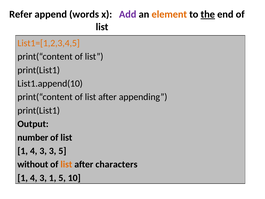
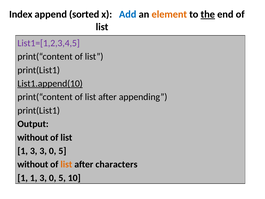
Refer: Refer -> Index (21, 14)
words: words -> sorted (84, 14)
Add colour: purple -> blue (128, 14)
List1=[1,2,3,4,5 colour: orange -> purple (49, 43)
List1.append(10 underline: none -> present (50, 83)
number: number -> without (33, 137)
4: 4 -> 3 (34, 151)
3: 3 -> 0 (53, 151)
4: 4 -> 1 (34, 178)
1: 1 -> 0 (53, 178)
